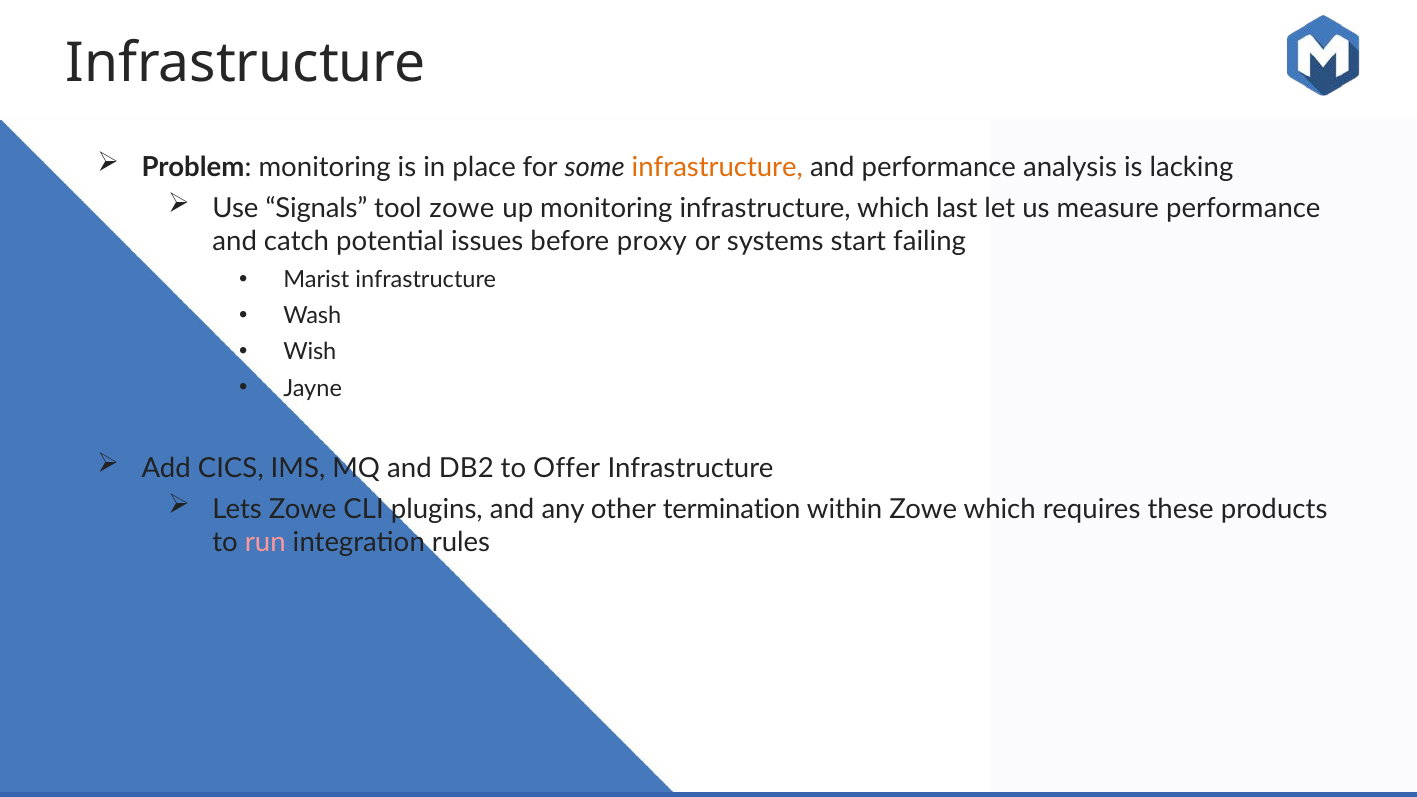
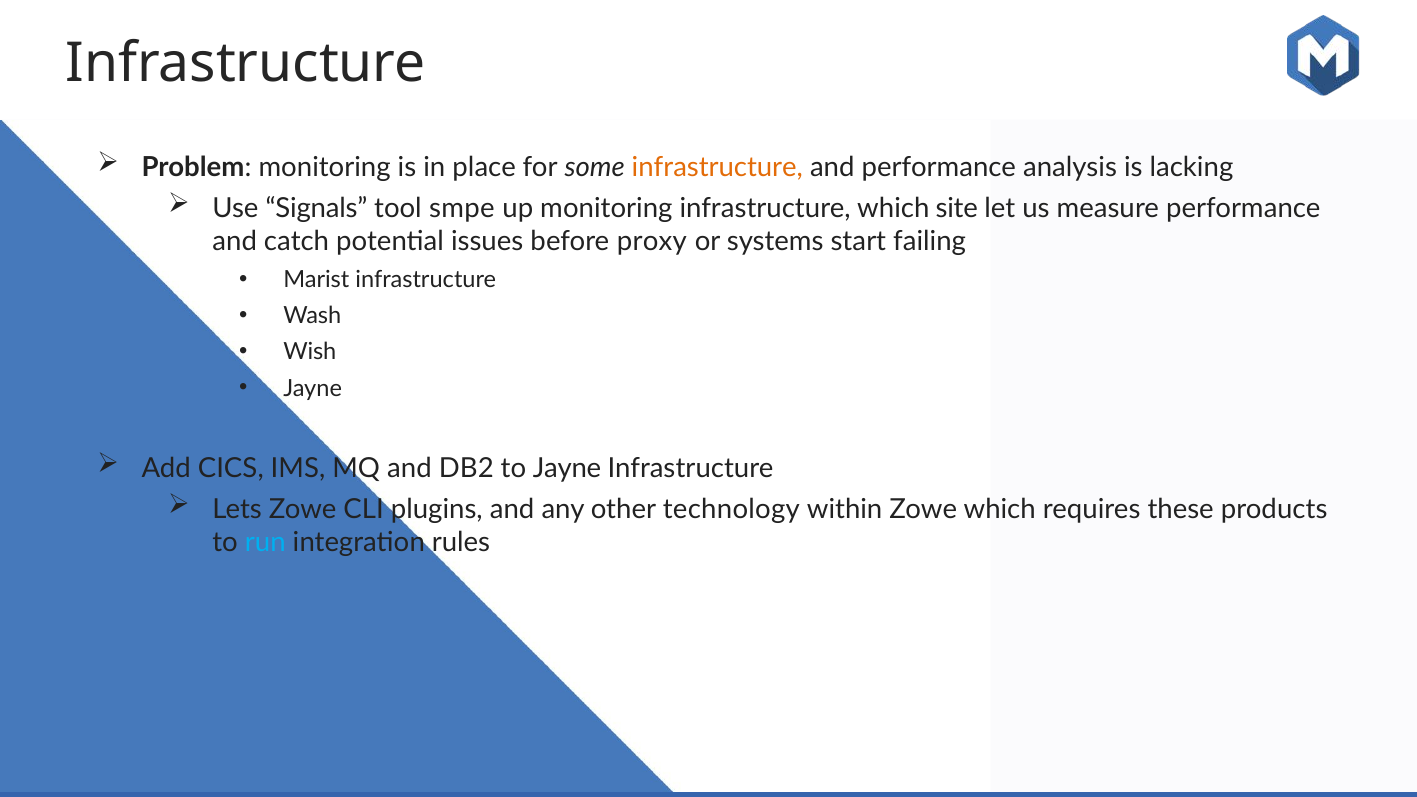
tool zowe: zowe -> smpe (462, 208)
last: last -> site (957, 208)
to Offer: Offer -> Jayne (567, 468)
termination: termination -> technology (731, 509)
run colour: pink -> light blue (265, 542)
